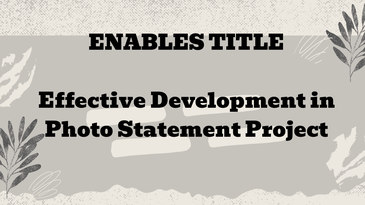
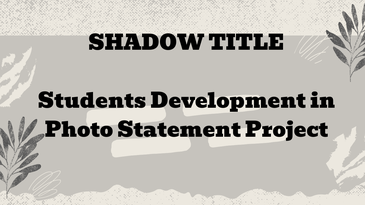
ENABLES: ENABLES -> SHADOW (147, 43)
Effective: Effective -> Students (92, 101)
